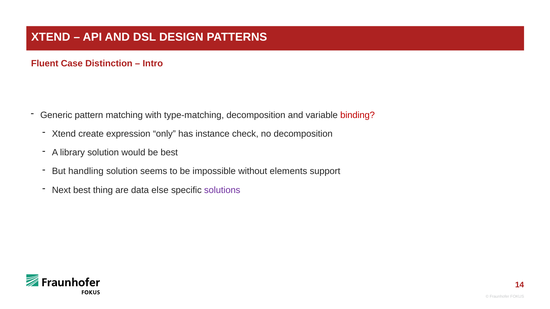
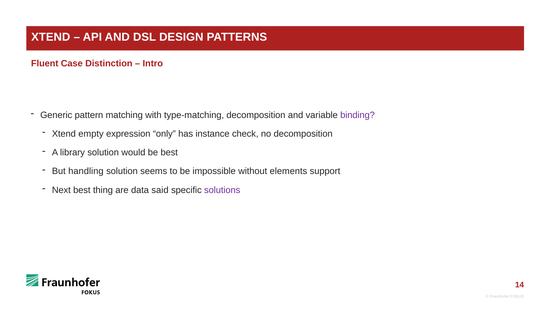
binding colour: red -> purple (358, 115)
create: create -> empty (91, 134)
else: else -> said (160, 190)
